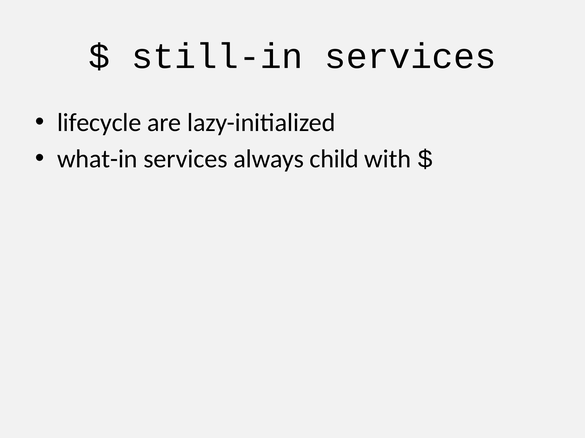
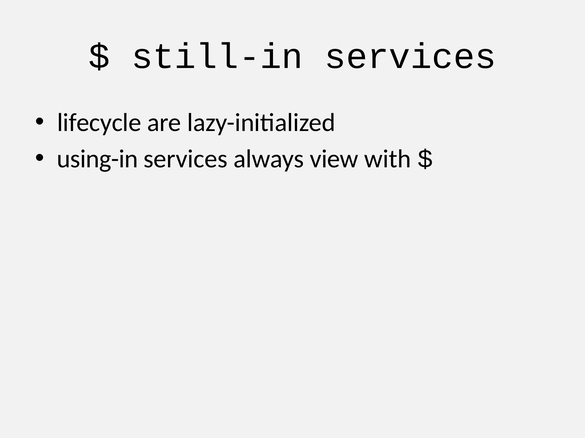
what-in: what-in -> using-in (97, 159)
child: child -> view (334, 159)
